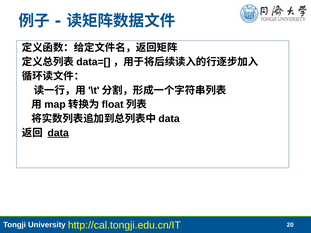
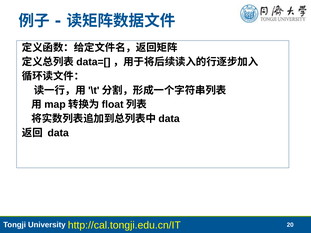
data underline: present -> none (58, 133)
